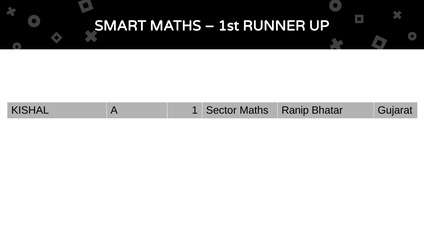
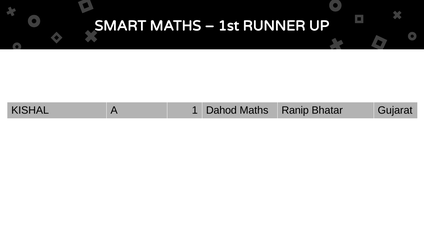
Sector: Sector -> Dahod (221, 110)
